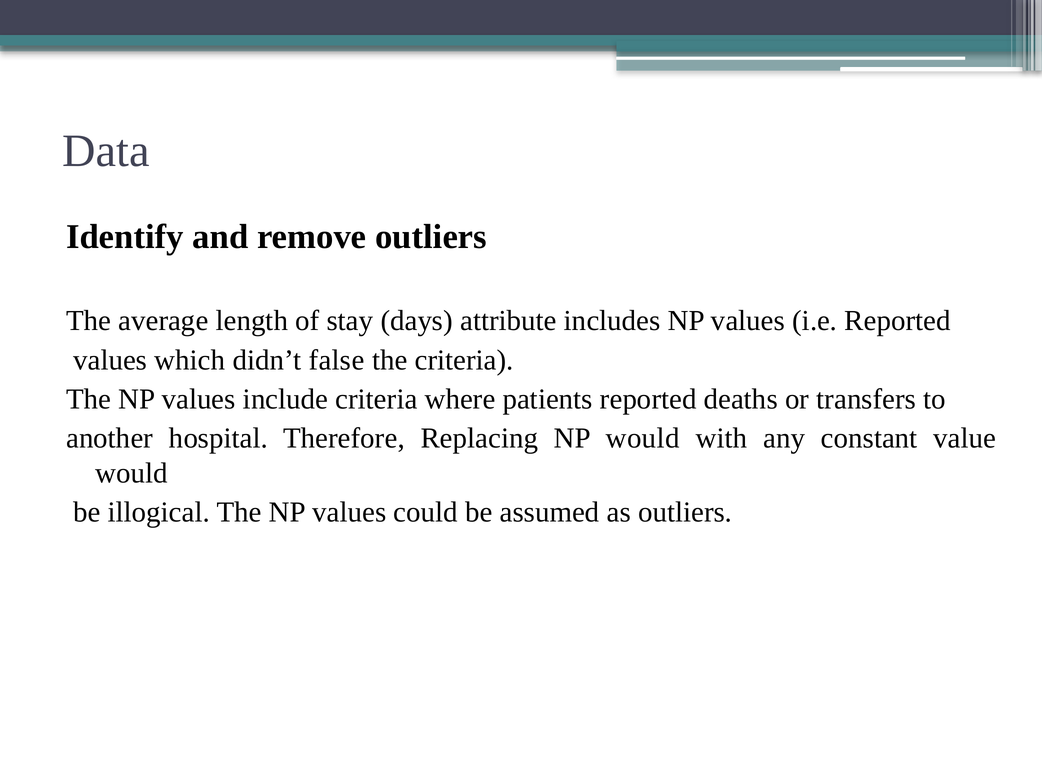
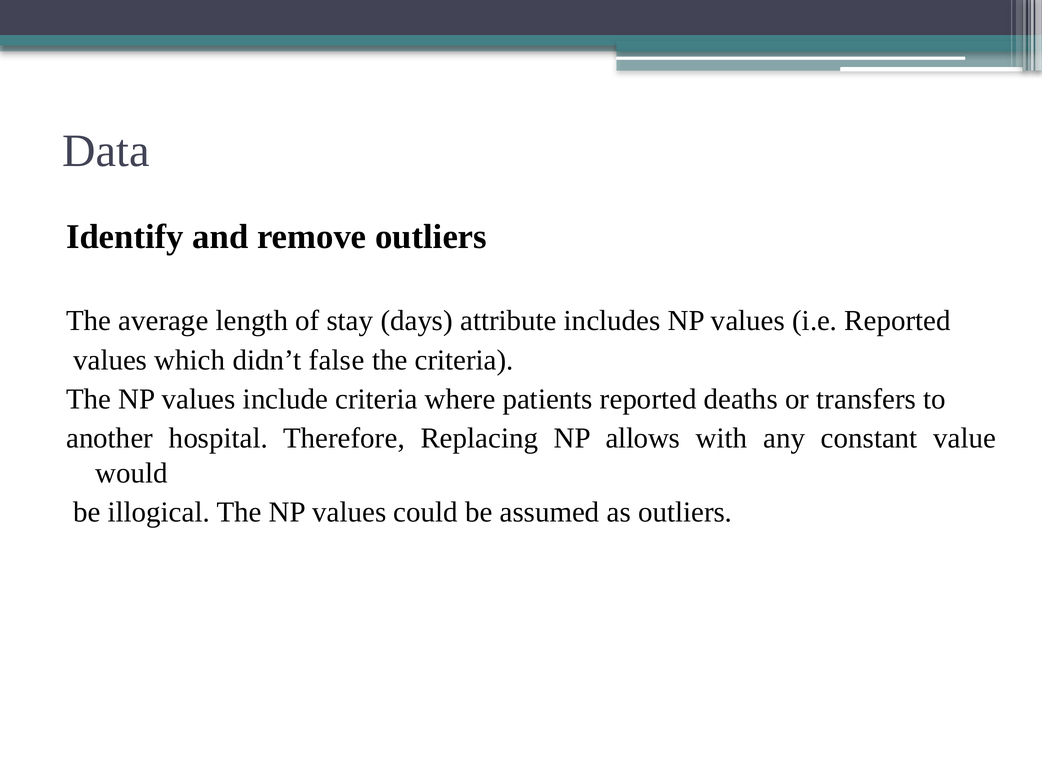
NP would: would -> allows (643, 438)
